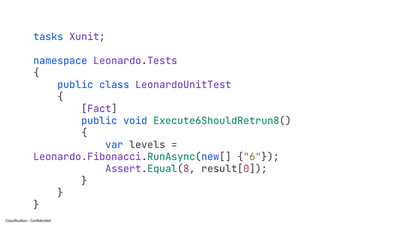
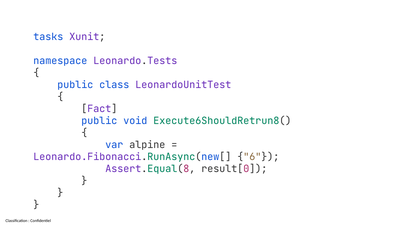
levels: levels -> alpine (147, 145)
